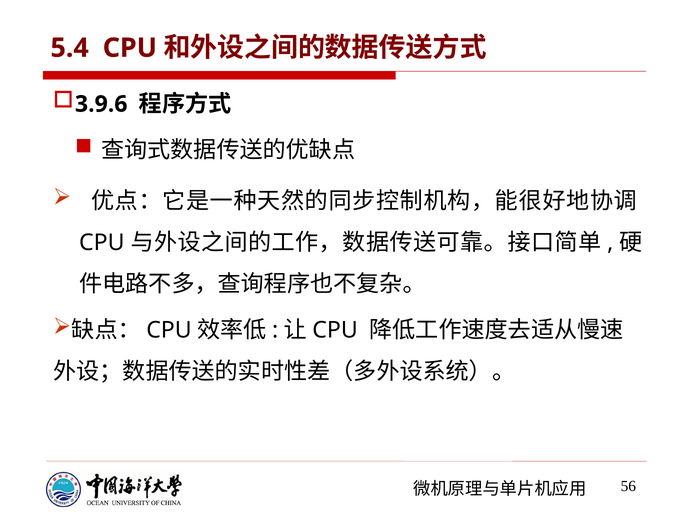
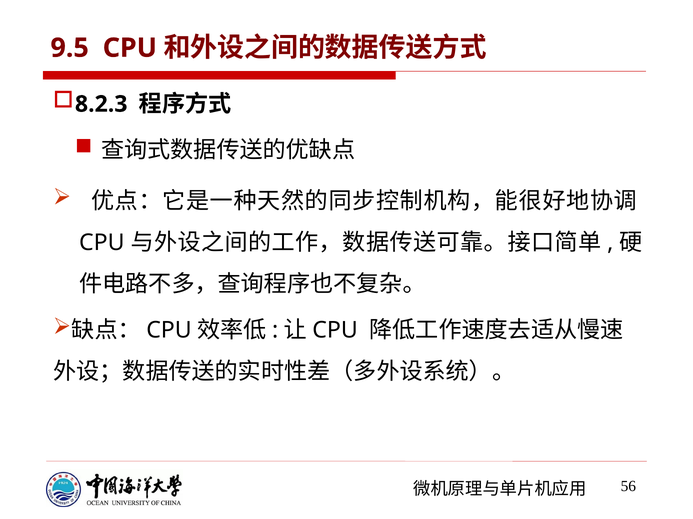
5.4: 5.4 -> 9.5 (70, 48)
3.9.6: 3.9.6 -> 8.2.3 (101, 104)
